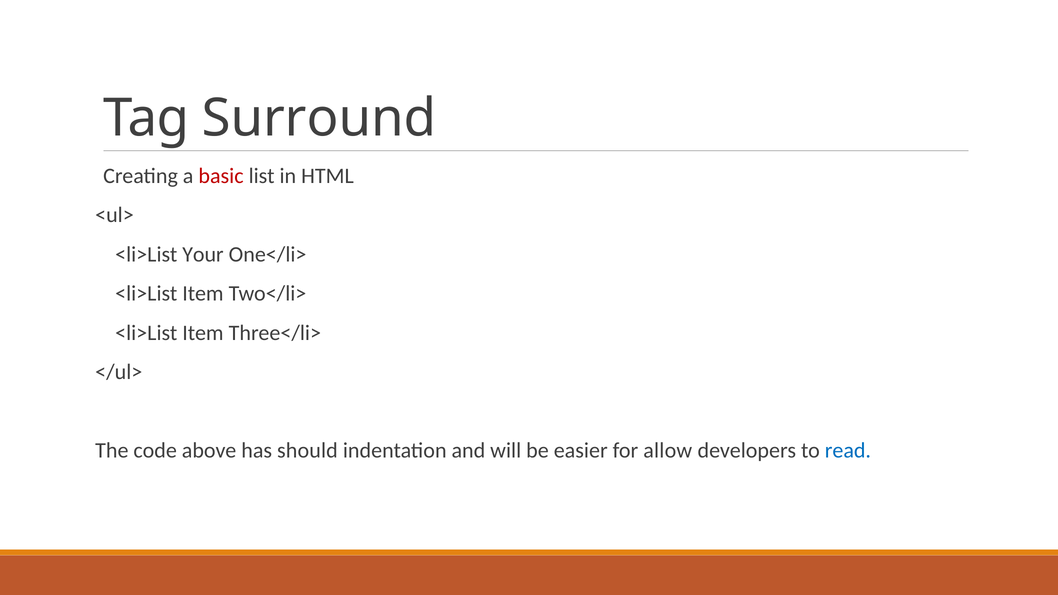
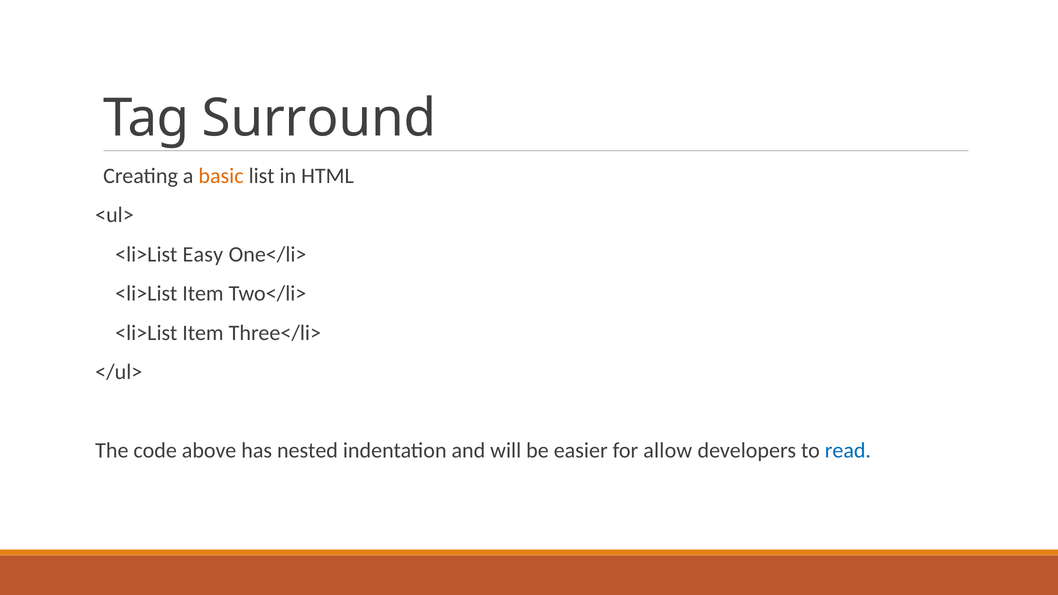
basic colour: red -> orange (221, 176)
Your: Your -> Easy (203, 254)
should: should -> nested (308, 451)
